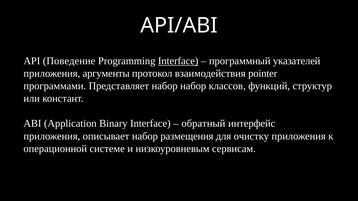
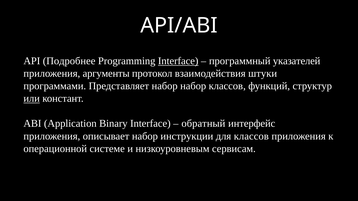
Поведение: Поведение -> Подробнее (69, 61)
pointer: pointer -> штуки (263, 74)
или underline: none -> present (32, 99)
размещения: размещения -> инструкции (187, 136)
для очистку: очистку -> классов (251, 136)
